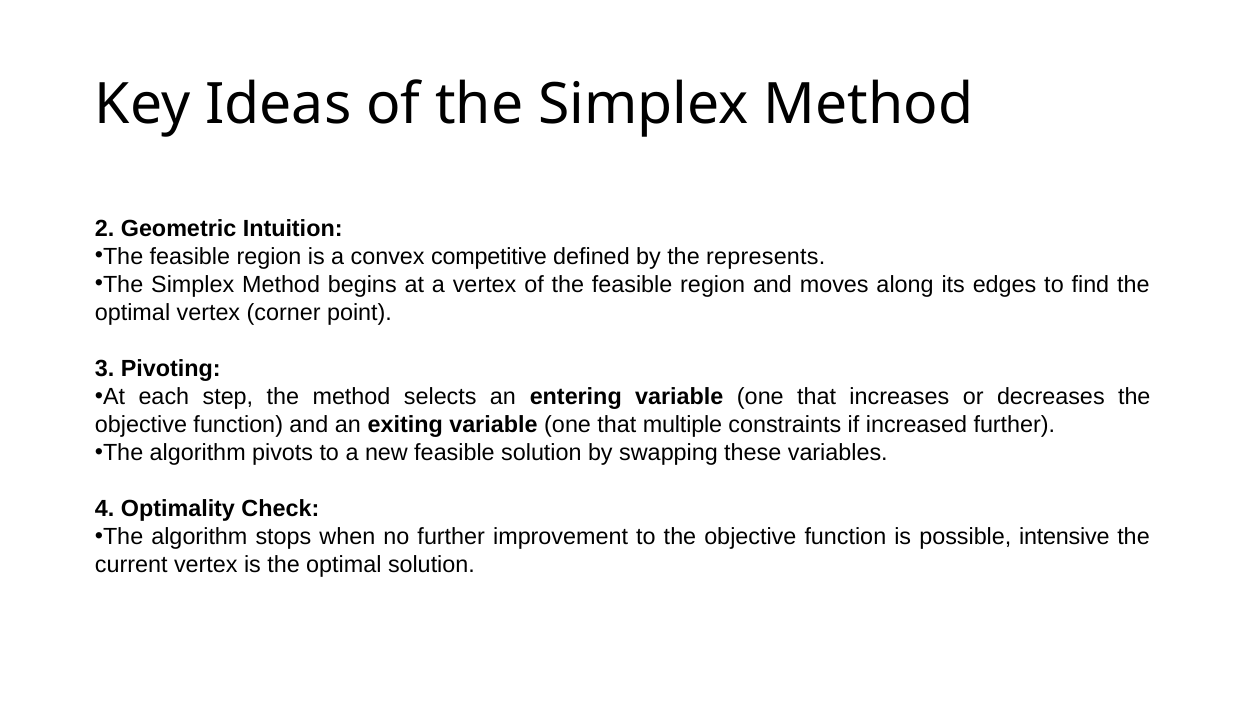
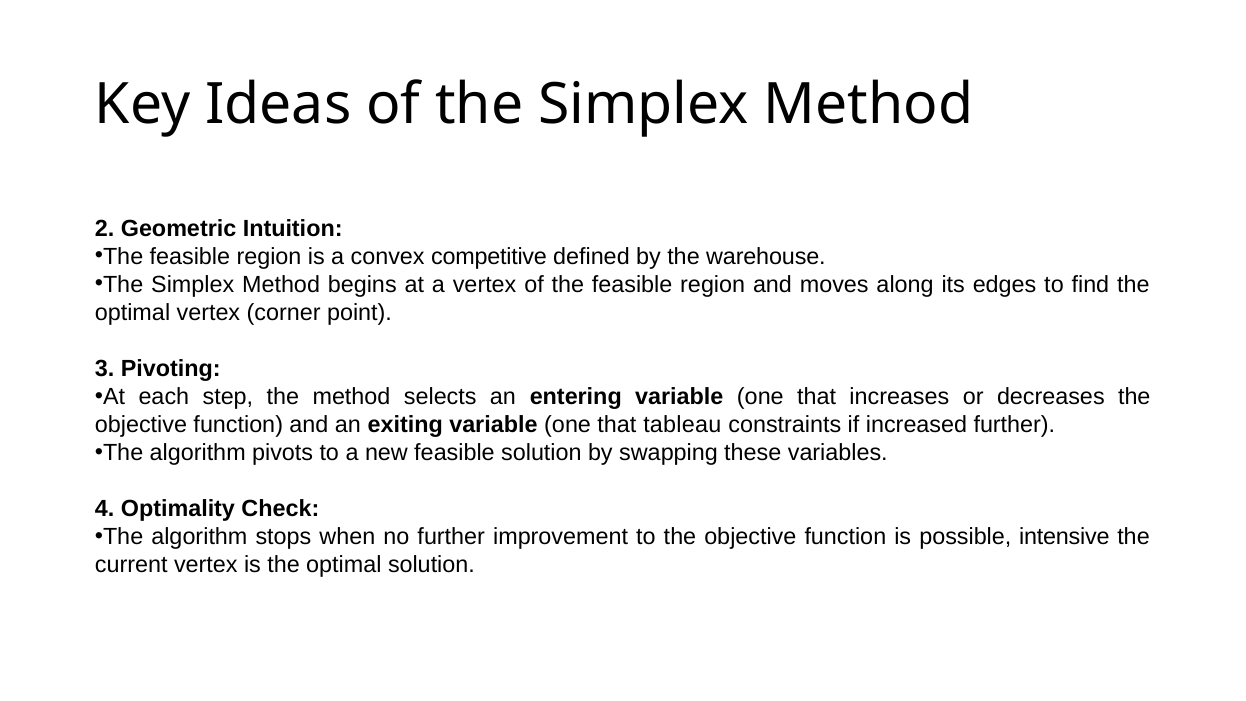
represents: represents -> warehouse (766, 256)
multiple: multiple -> tableau (682, 425)
